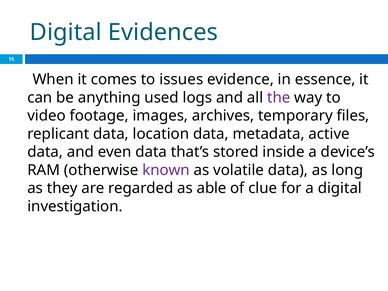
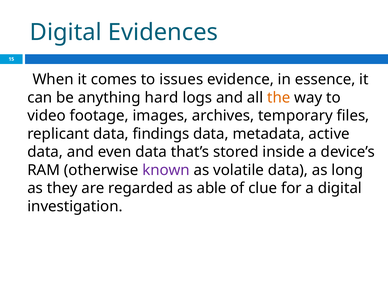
used: used -> hard (162, 98)
the colour: purple -> orange (279, 98)
location: location -> findings (161, 134)
